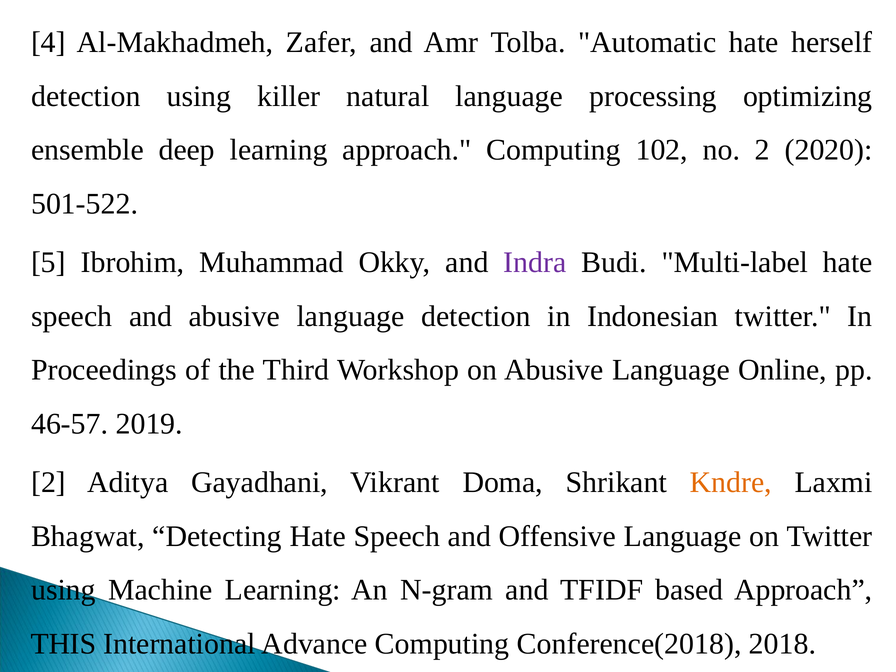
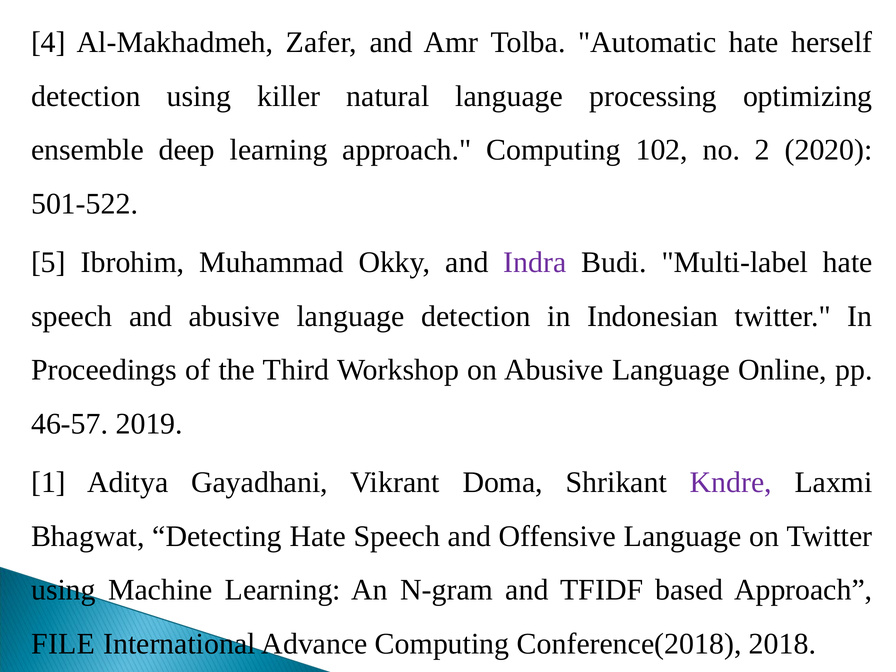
2: 2 -> 1 (49, 482)
Kndre colour: orange -> purple (731, 482)
THIS: THIS -> FILE (63, 644)
